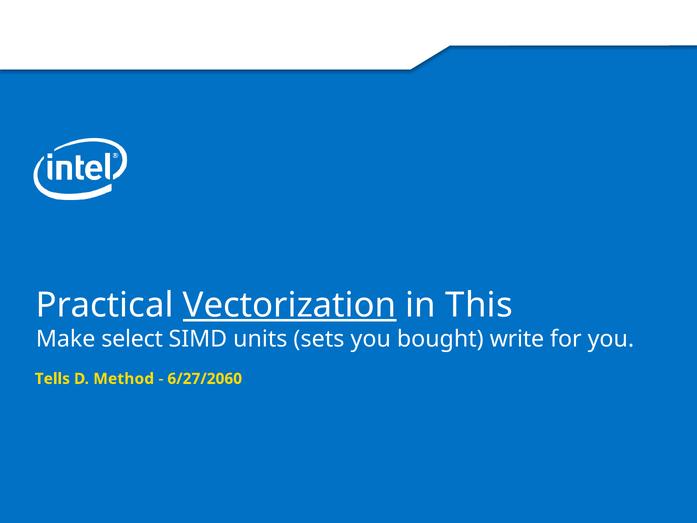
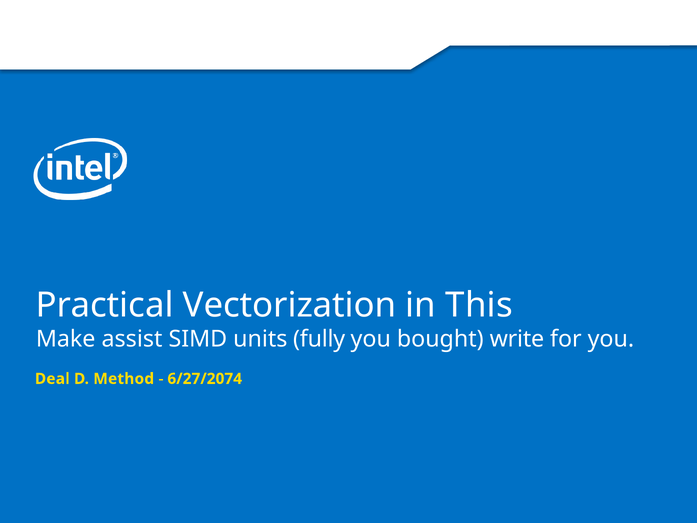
Vectorization underline: present -> none (290, 305)
select: select -> assist (132, 339)
sets: sets -> fully (319, 339)
Tells: Tells -> Deal (52, 379)
6/27/2060: 6/27/2060 -> 6/27/2074 (205, 379)
